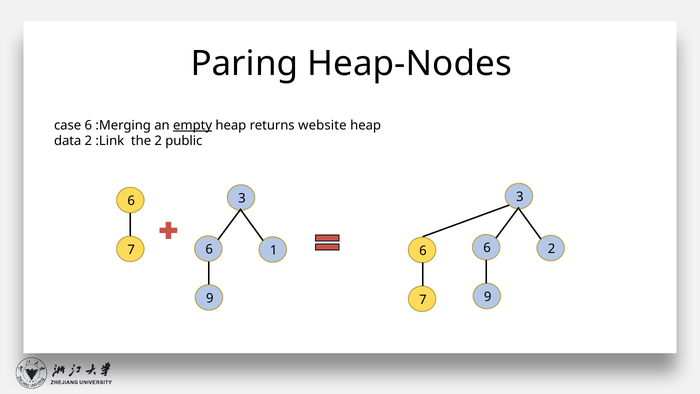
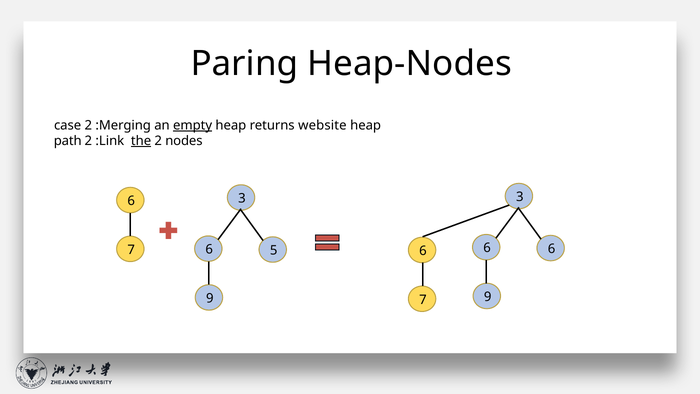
case 6: 6 -> 2 (88, 125)
data: data -> path (68, 141)
the underline: none -> present (141, 141)
public: public -> nodes (184, 141)
6 2: 2 -> 6 (552, 249)
1: 1 -> 5 (274, 250)
